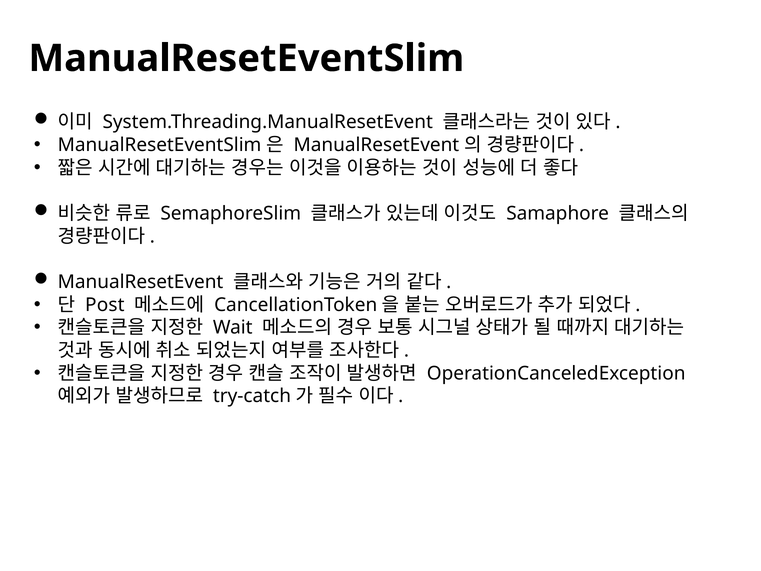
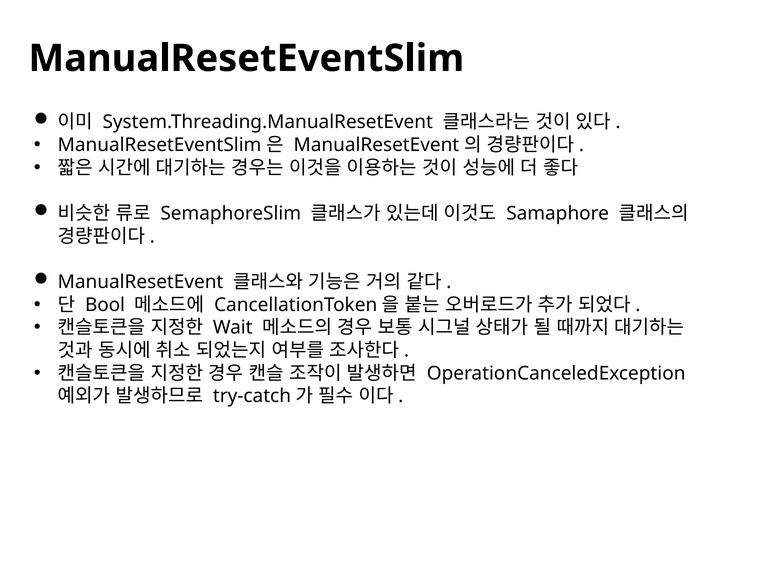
Post: Post -> Bool (105, 305)
